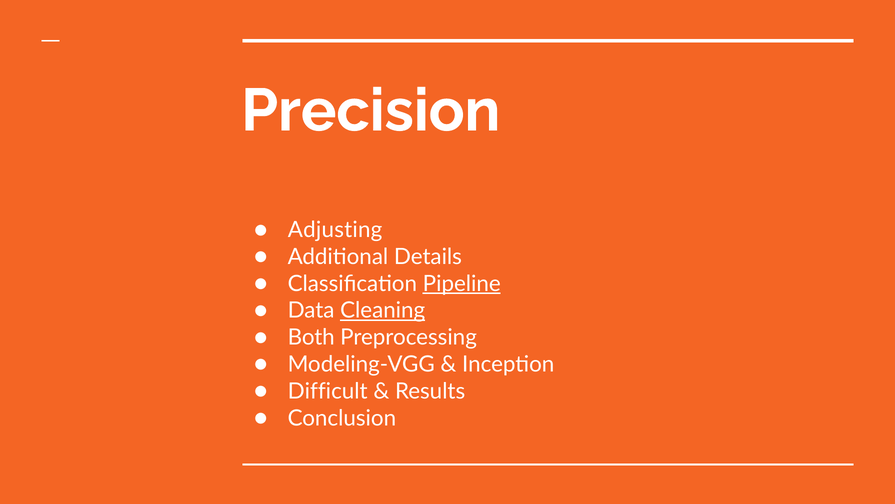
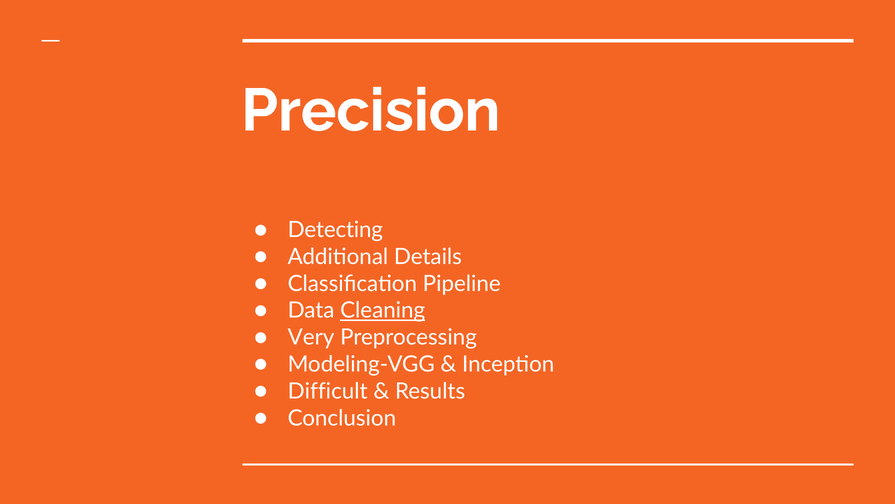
Adjusting: Adjusting -> Detecting (335, 230)
Pipeline underline: present -> none (462, 283)
Both: Both -> Very (311, 337)
